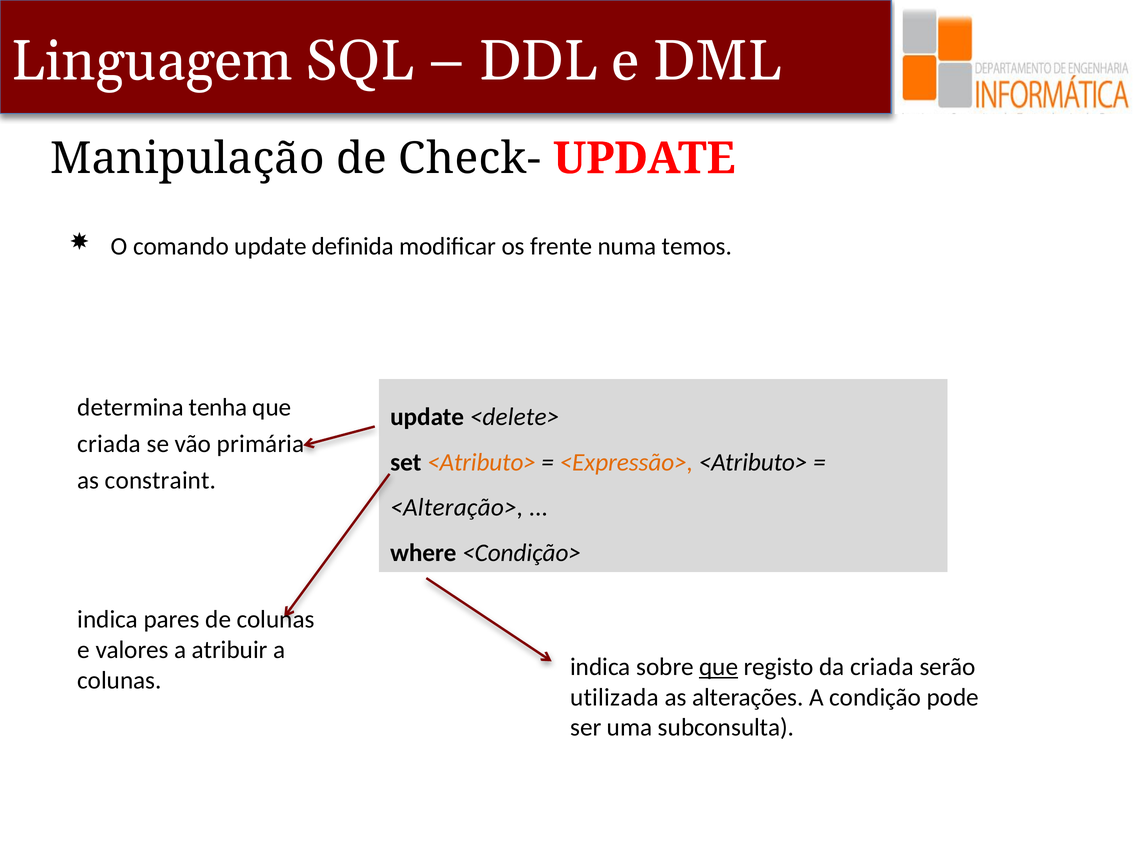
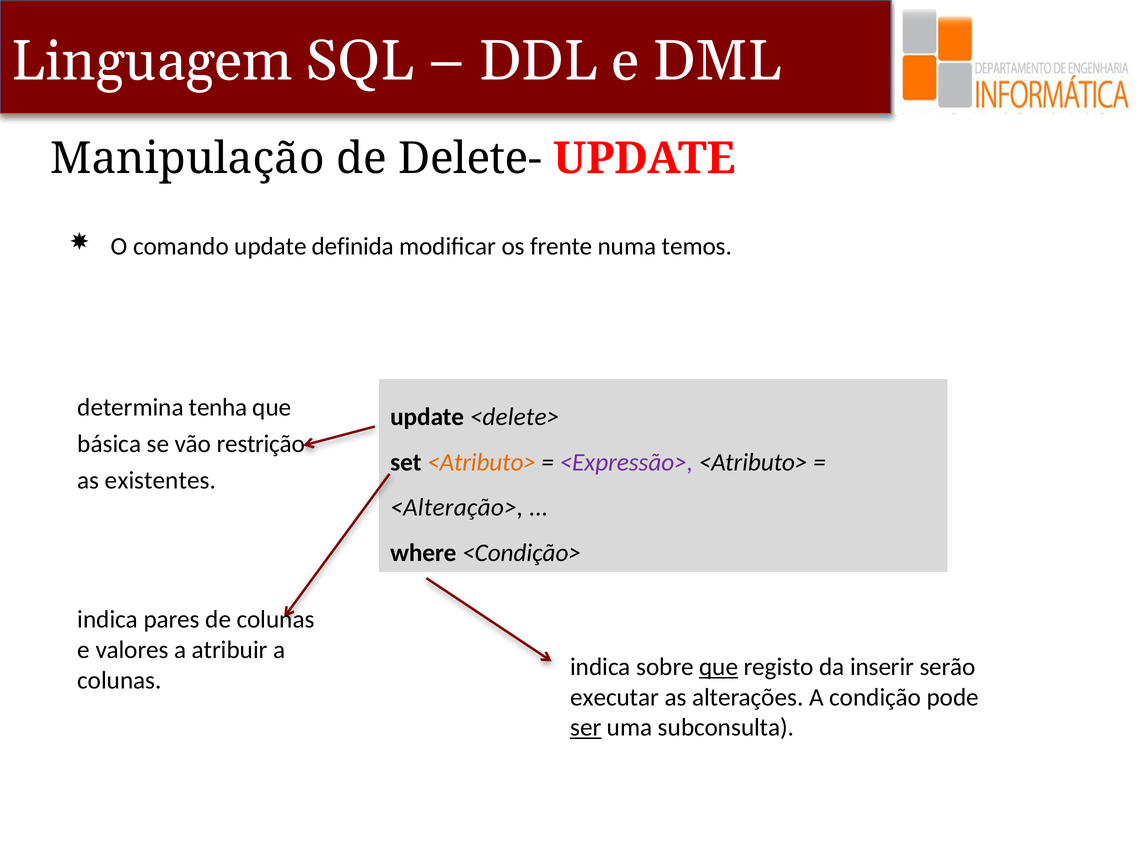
Check-: Check- -> Delete- (470, 159)
criada: criada -> básica (109, 444)
primária: primária -> restrição (261, 444)
<Expressão> colour: orange -> purple (626, 462)
constraint: constraint -> existentes (161, 480)
da criada: criada -> inserir (882, 667)
utilizada: utilizada -> executar (615, 697)
ser underline: none -> present (586, 727)
